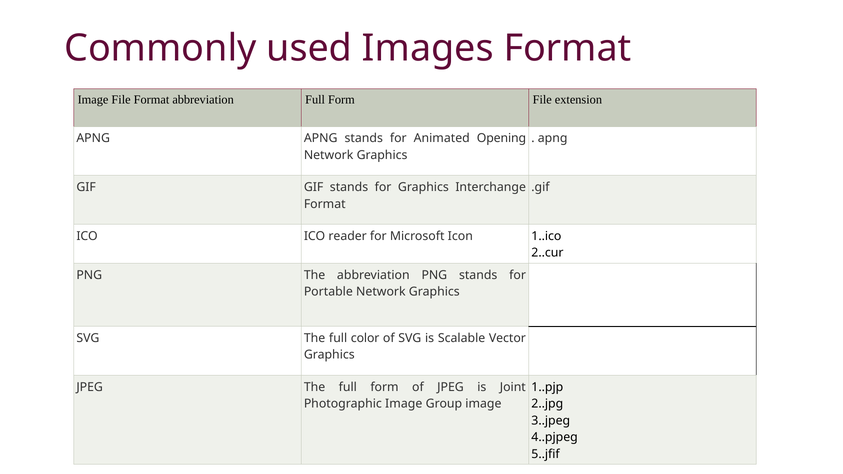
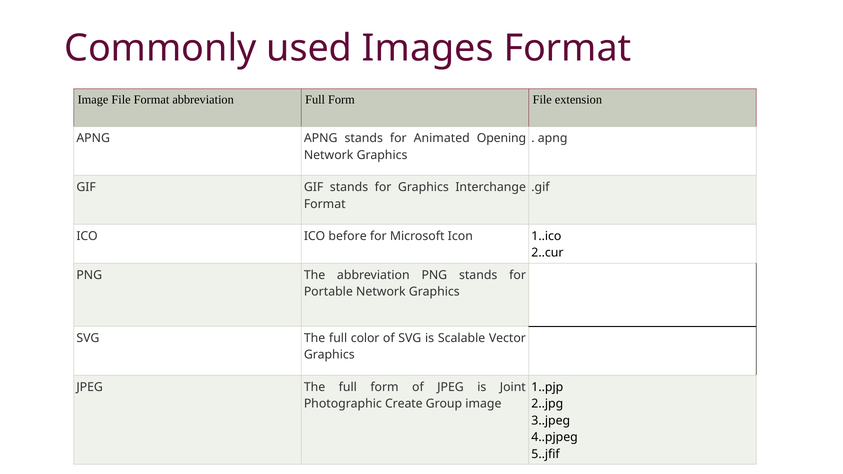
reader: reader -> before (348, 236)
Photographic Image: Image -> Create (404, 404)
